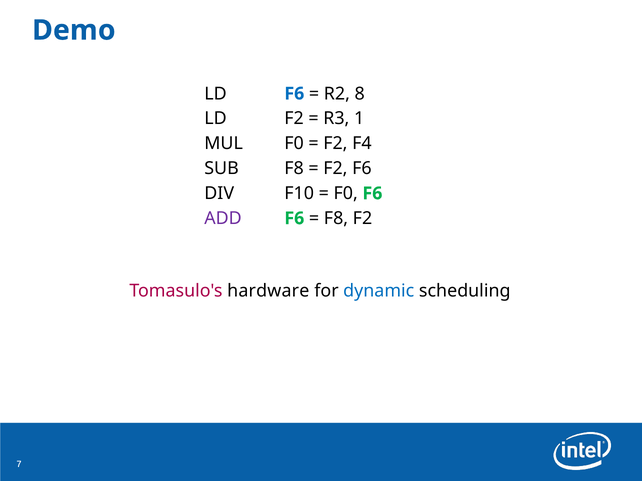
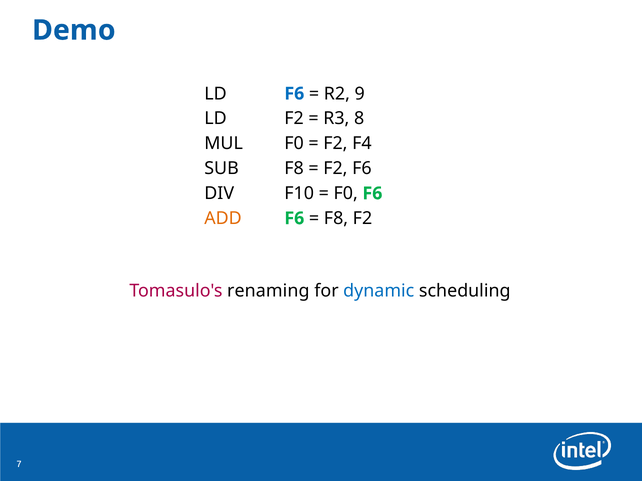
8: 8 -> 9 (360, 94)
1: 1 -> 8 (359, 119)
ADD colour: purple -> orange (223, 219)
hardware: hardware -> renaming (268, 291)
